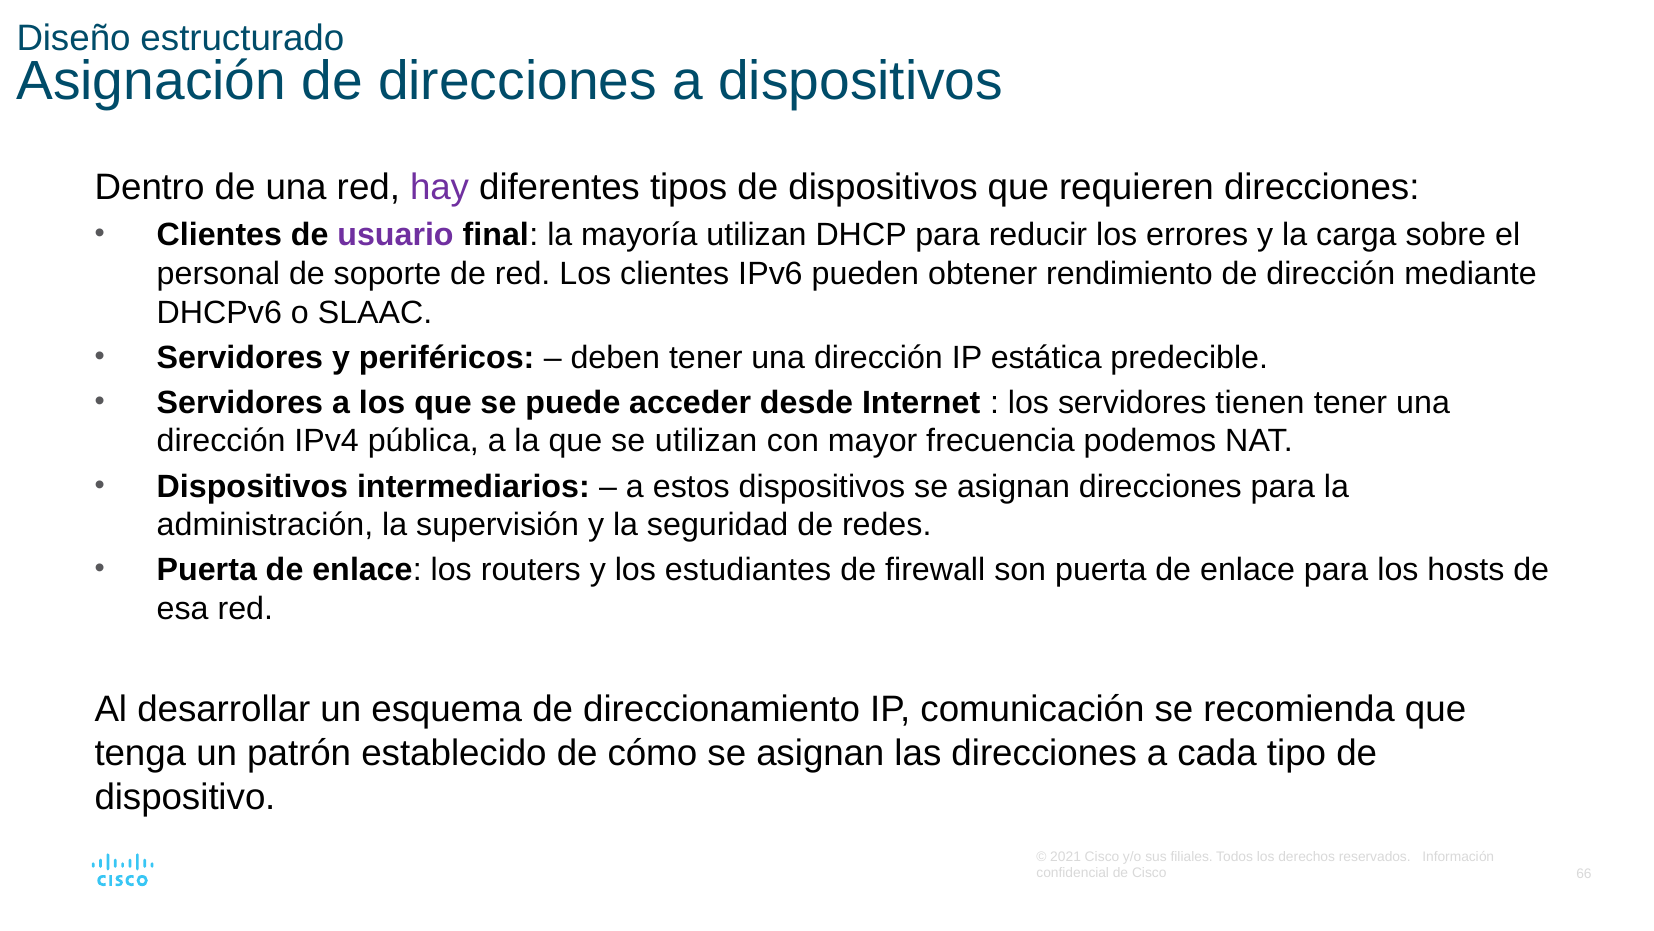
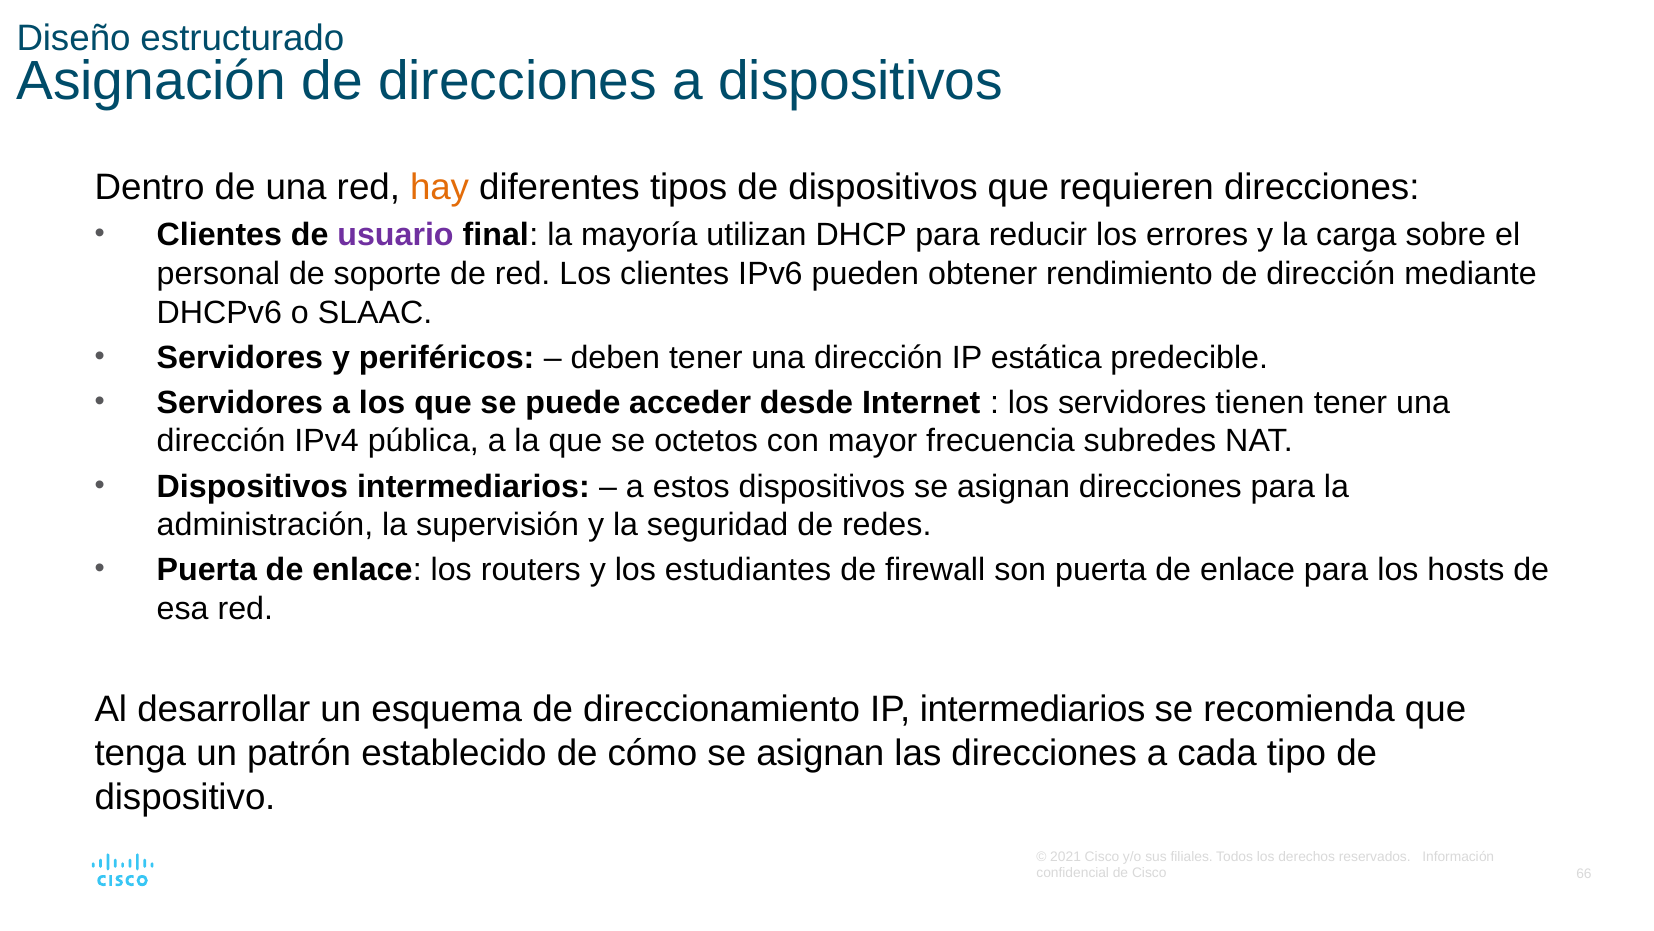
hay colour: purple -> orange (440, 188)
se utilizan: utilizan -> octetos (706, 441)
podemos: podemos -> subredes (1150, 441)
IP comunicación: comunicación -> intermediarios (1033, 709)
